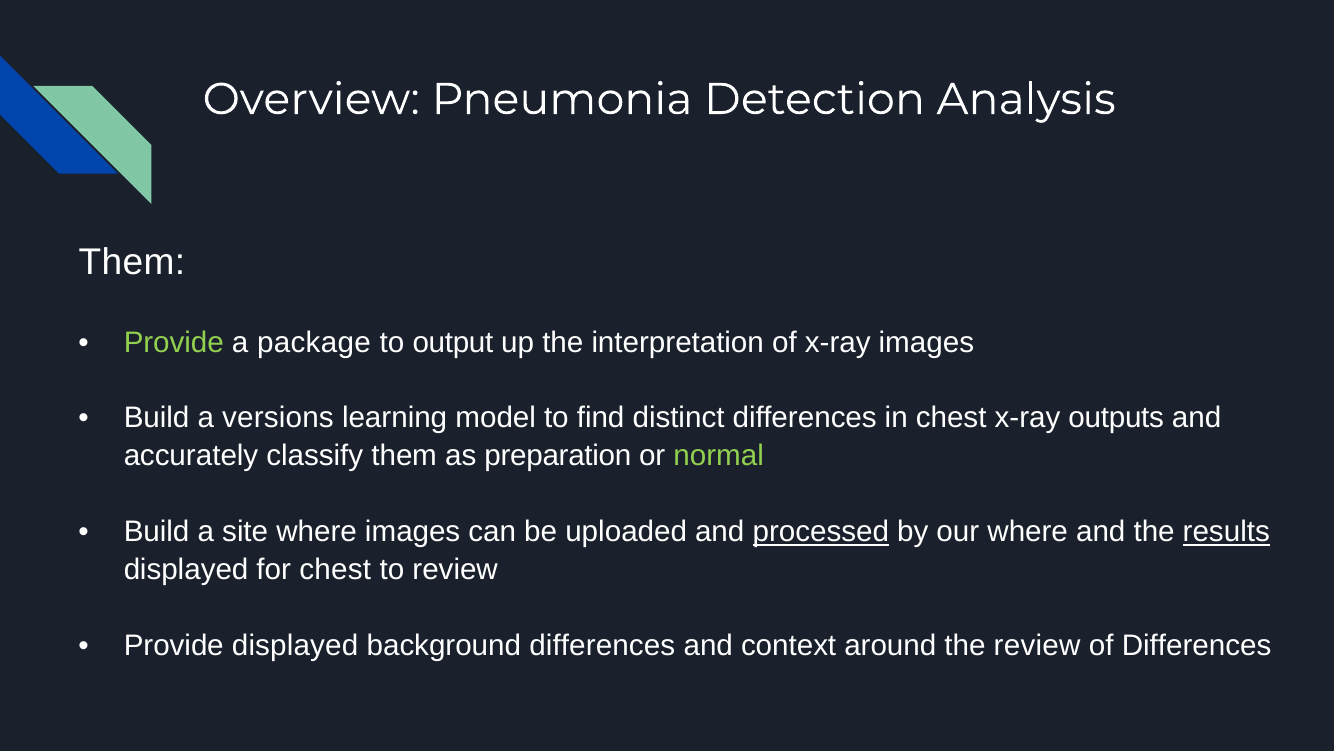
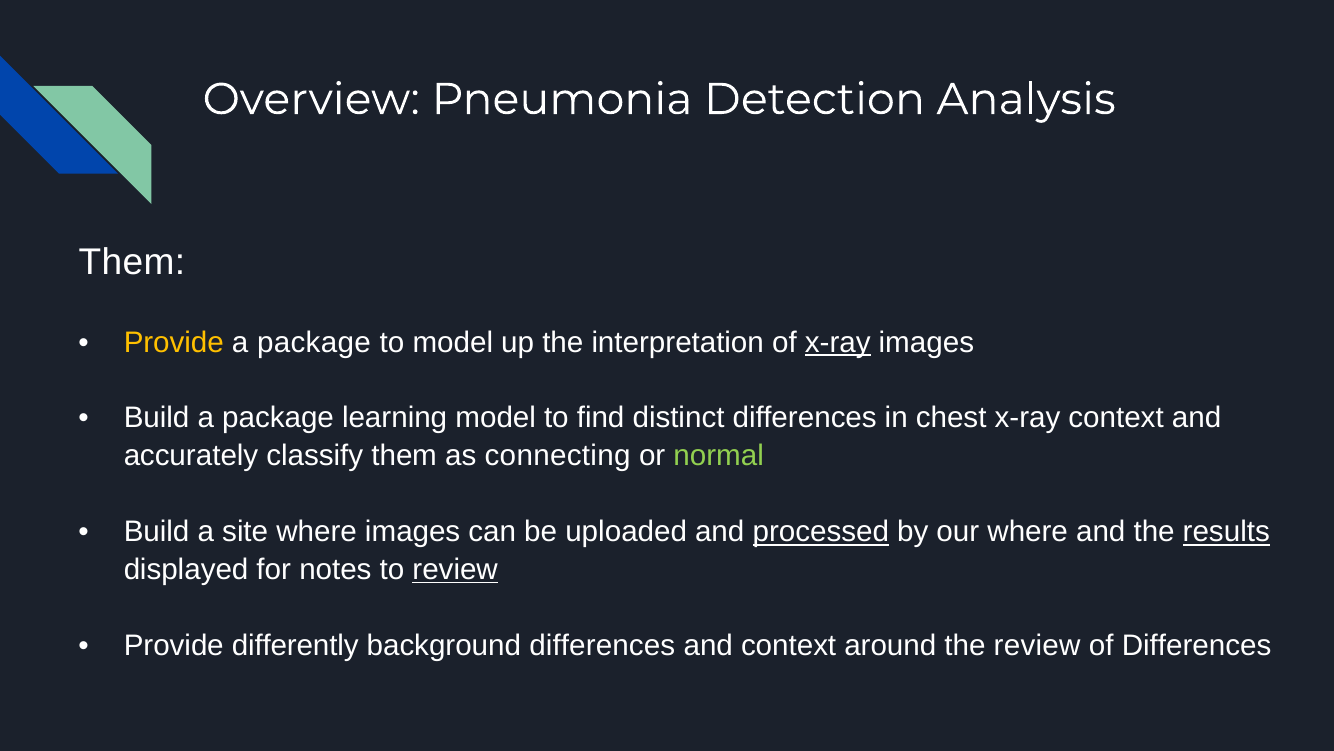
Provide colour: light green -> yellow (174, 342)
to output: output -> model (453, 342)
x-ray underline: none -> present (838, 342)
Build a versions: versions -> package (278, 418)
x-ray outputs: outputs -> context (1116, 418)
preparation: preparation -> connecting (558, 456)
for chest: chest -> notes (335, 569)
review underline: none -> present (455, 569)
Provide displayed: displayed -> differently (295, 645)
